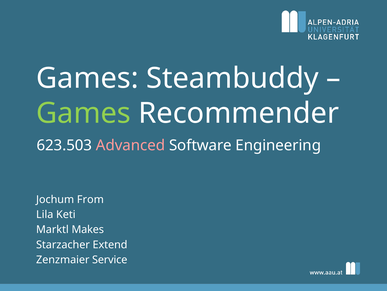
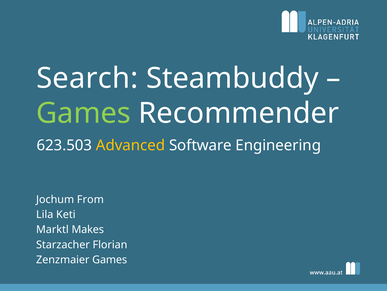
Games: Games -> Search (87, 78)
Advanced colour: pink -> yellow (131, 145)
Extend: Extend -> Florian (110, 244)
Zenzmaier Service: Service -> Games (110, 259)
